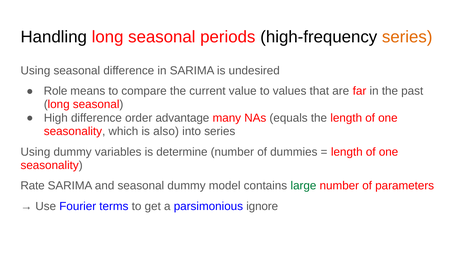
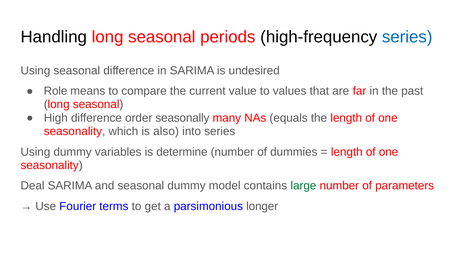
series colour: orange -> blue (407, 37)
advantage: advantage -> seasonally (182, 118)
Rate: Rate -> Deal (33, 186)
ignore: ignore -> longer (262, 206)
